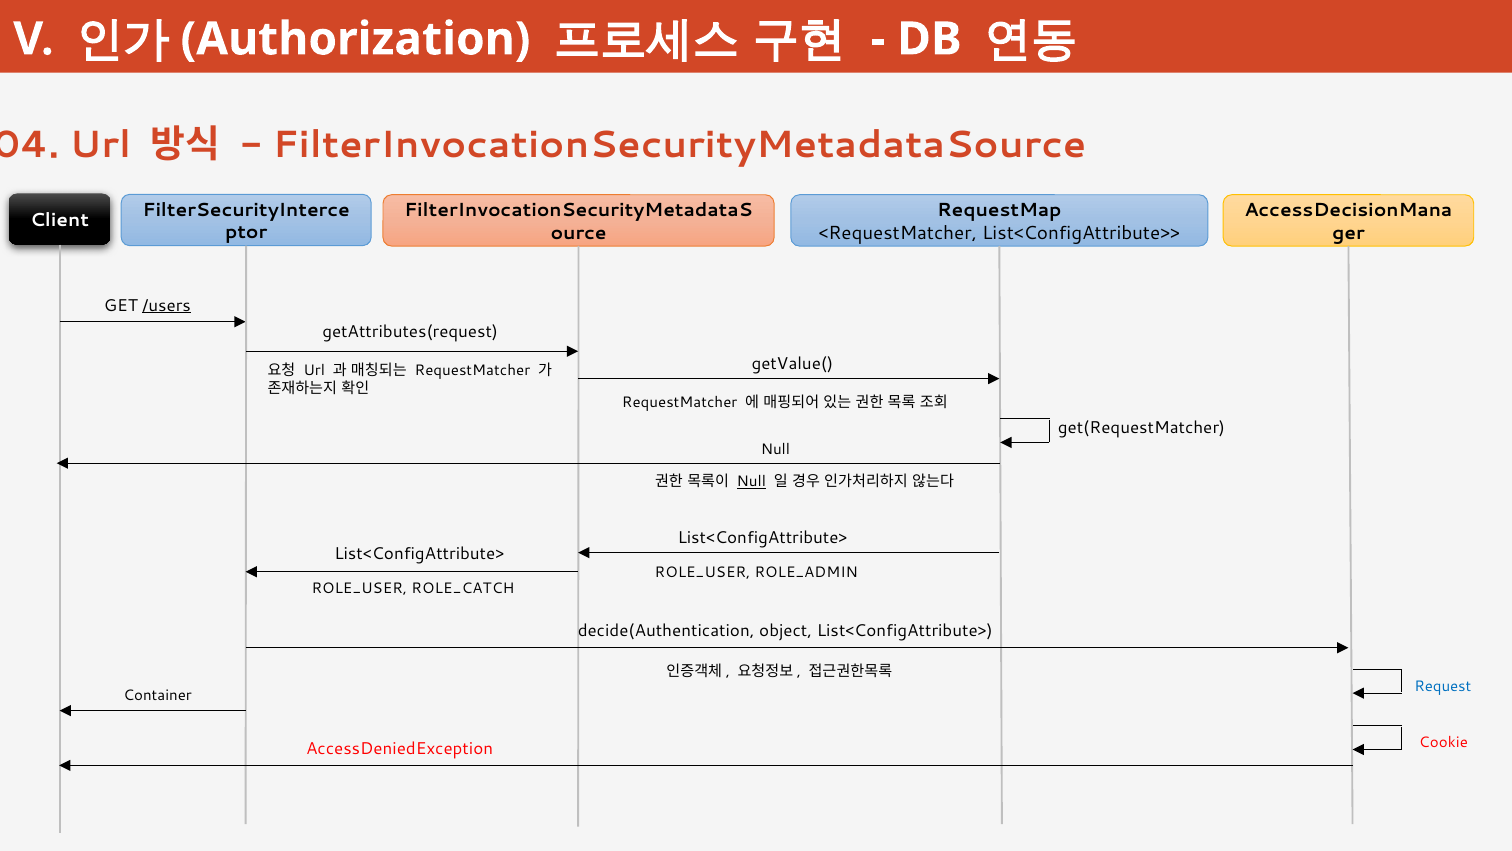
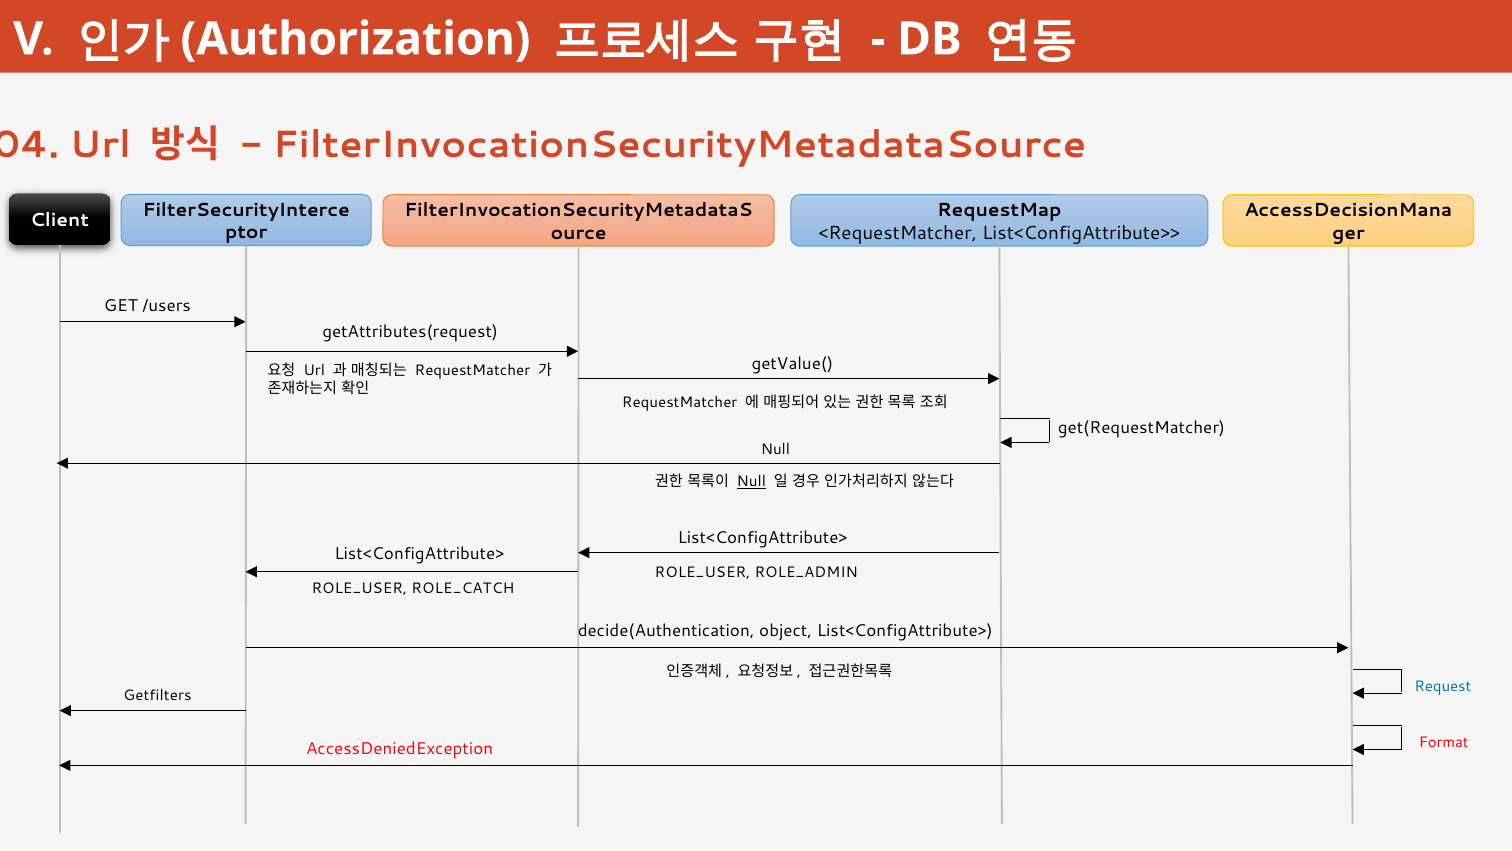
/users underline: present -> none (167, 305)
Container: Container -> Getfilters (158, 695)
Cookie: Cookie -> Format (1444, 742)
